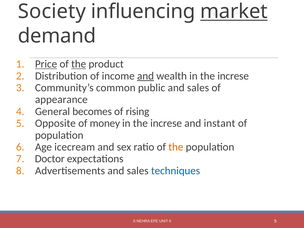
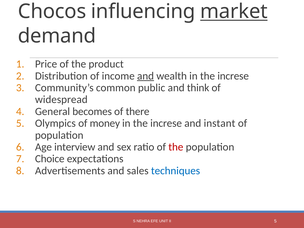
Society: Society -> Chocos (52, 12)
Price underline: present -> none (46, 64)
the underline: present -> none (79, 64)
sales: sales -> think (198, 88)
appearance: appearance -> widespread (61, 100)
rising: rising -> there (138, 111)
Opposite: Opposite -> Olympics (55, 123)
icecream: icecream -> interview (75, 147)
the colour: orange -> red (176, 147)
Doctor: Doctor -> Choice (50, 159)
